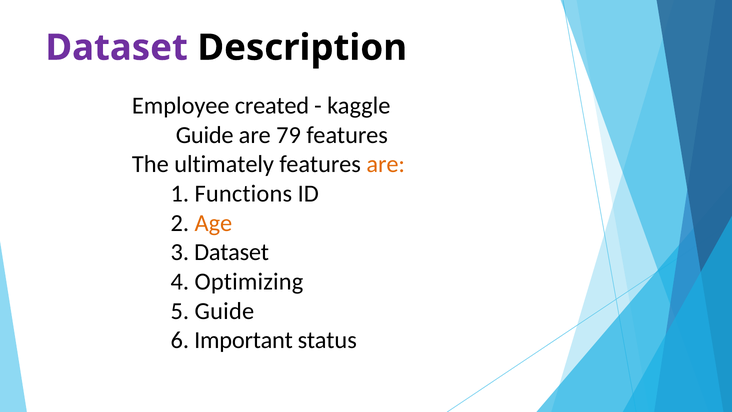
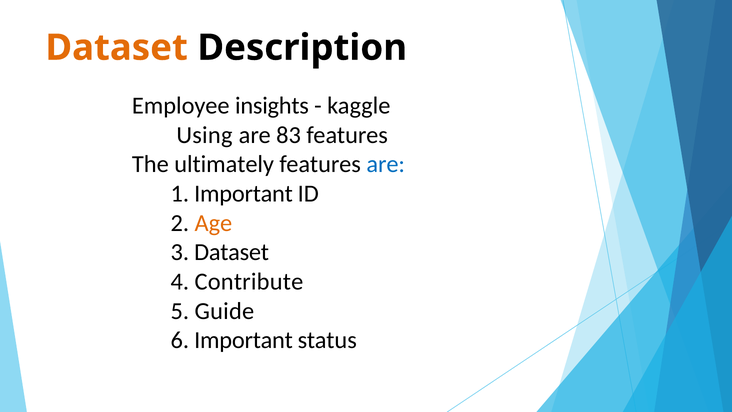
Dataset colour: purple -> orange (117, 48)
created: created -> insights (272, 106)
Guide: Guide -> Using (204, 135)
79: 79 -> 83 (289, 135)
are colour: orange -> blue (386, 164)
1 Functions: Functions -> Important (244, 194)
Optimizing: Optimizing -> Contribute (249, 281)
